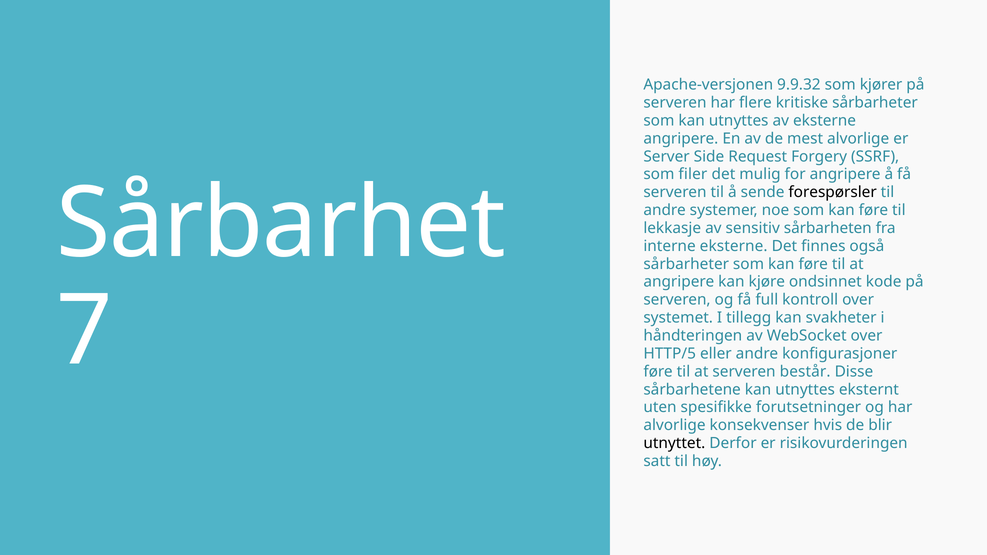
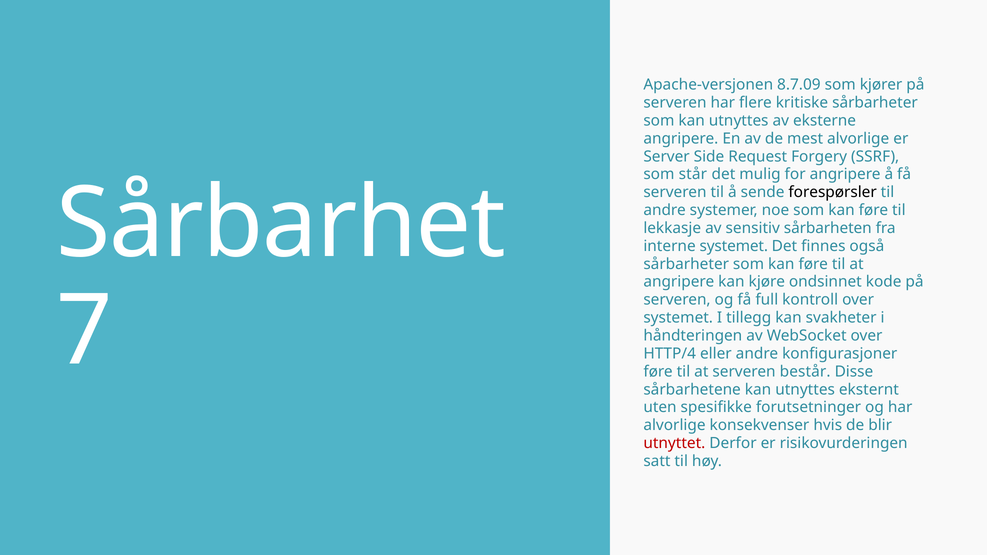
9.9.32: 9.9.32 -> 8.7.09 (799, 85)
filer: filer -> står (693, 174)
interne eksterne: eksterne -> systemet (734, 246)
HTTP/5: HTTP/5 -> HTTP/4 (670, 354)
utnyttet colour: black -> red (674, 443)
